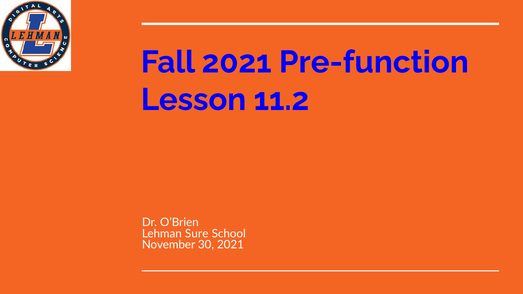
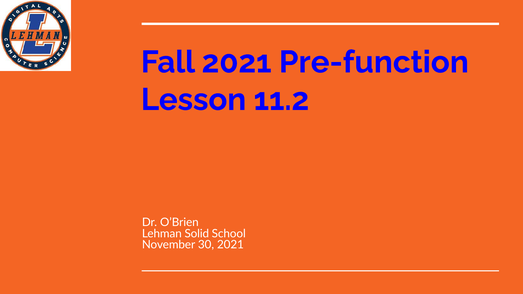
Sure: Sure -> Solid (197, 234)
